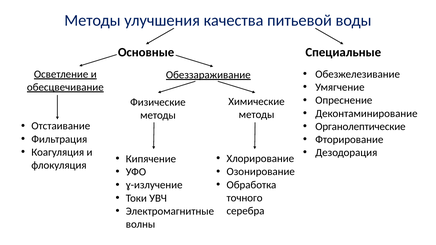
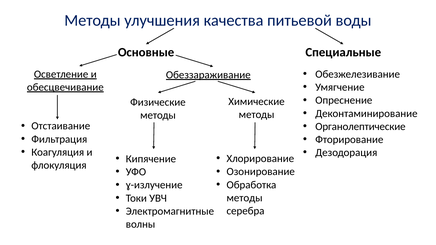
точного: точного -> методы (245, 198)
